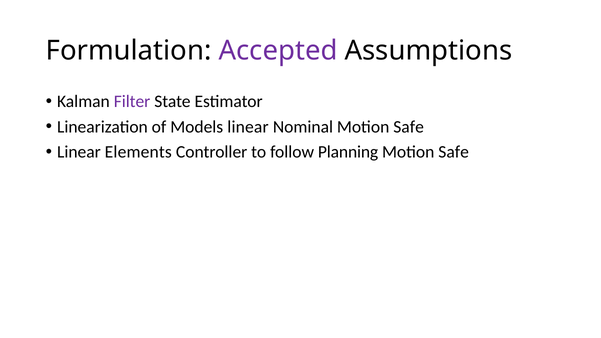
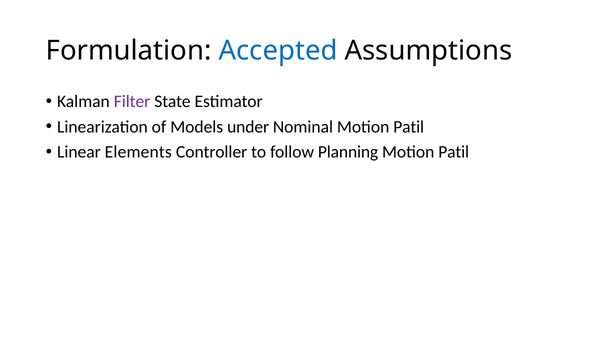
Accepted colour: purple -> blue (278, 50)
Models linear: linear -> under (248, 127)
Nominal Motion Safe: Safe -> Patil (409, 127)
Safe: Safe -> Patil (454, 152)
